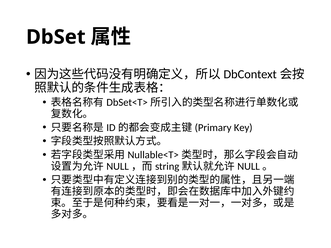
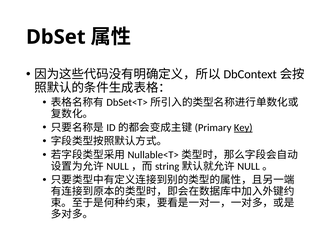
Key underline: none -> present (243, 128)
